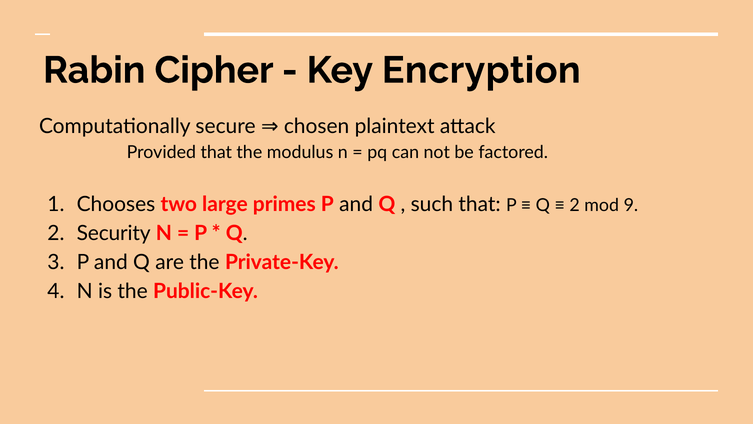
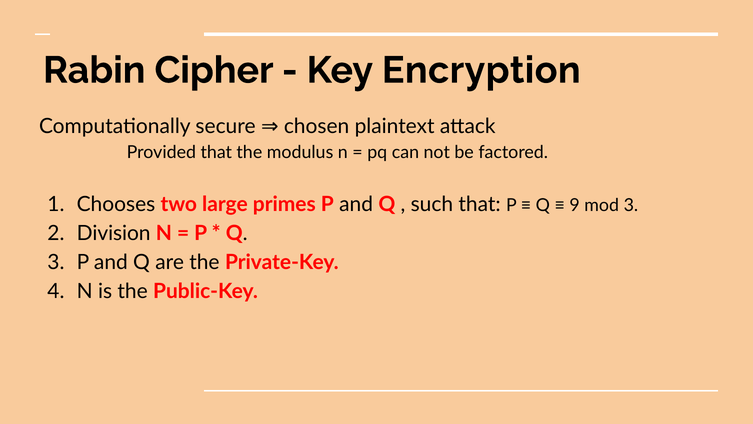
2: 2 -> 9 (575, 205)
mod 9: 9 -> 3 (631, 205)
Security: Security -> Division (114, 233)
